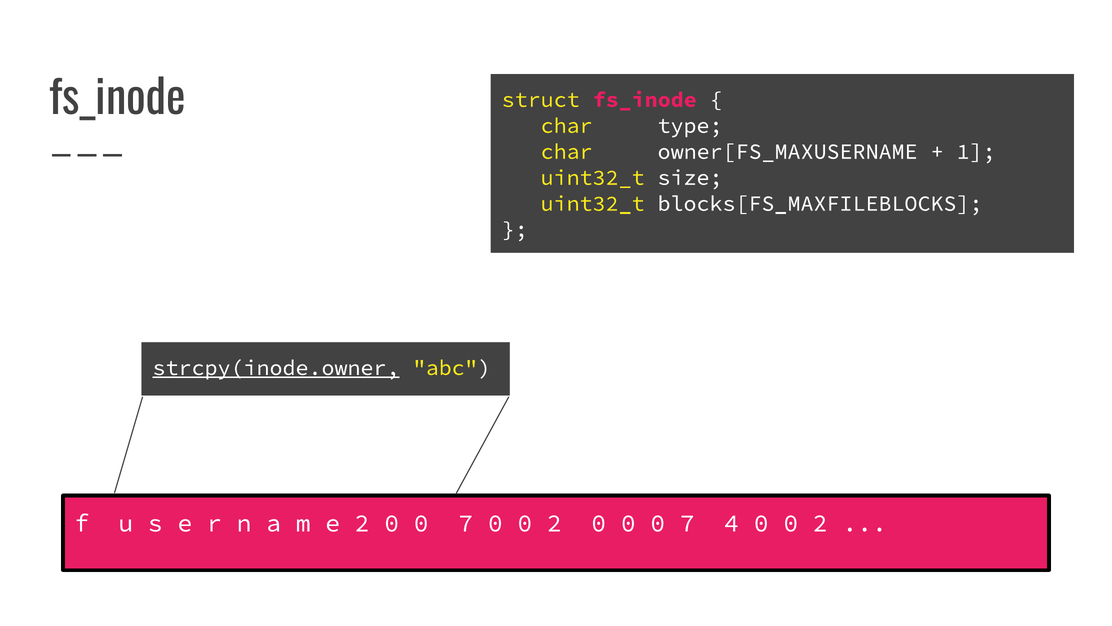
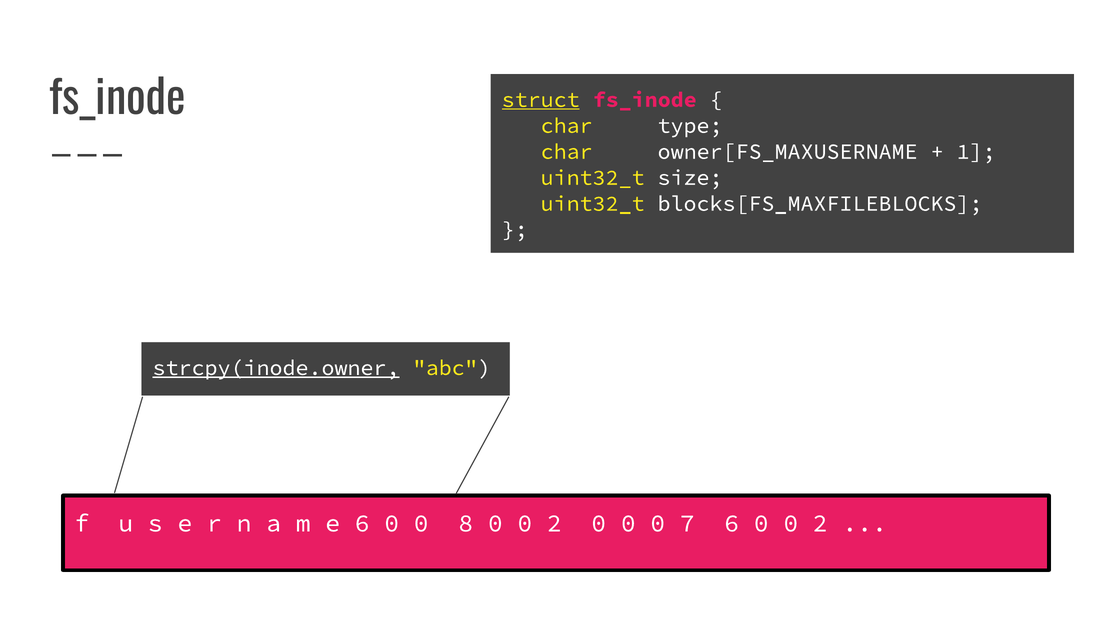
struct underline: none -> present (541, 100)
e 2: 2 -> 6 (362, 523)
7: 7 -> 8 (466, 523)
7 4: 4 -> 6 (732, 523)
